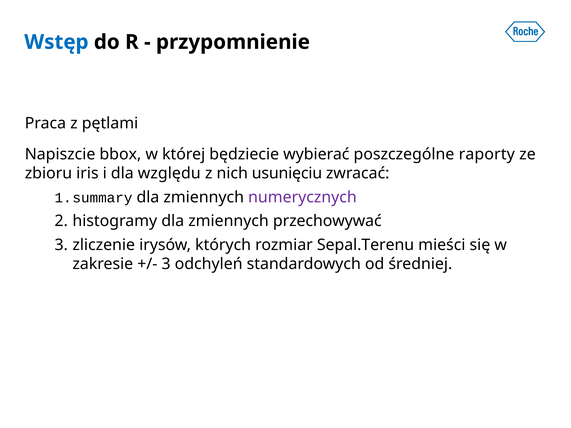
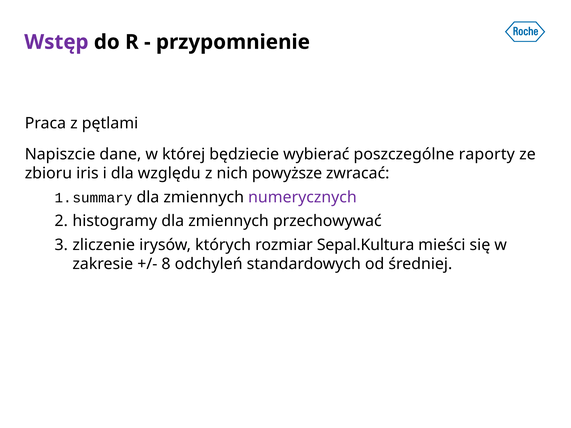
Wstęp colour: blue -> purple (56, 42)
bbox: bbox -> dane (120, 154)
usunięciu: usunięciu -> powyższe (287, 173)
Sepal.Terenu: Sepal.Terenu -> Sepal.Kultura (366, 245)
3: 3 -> 8 (166, 264)
